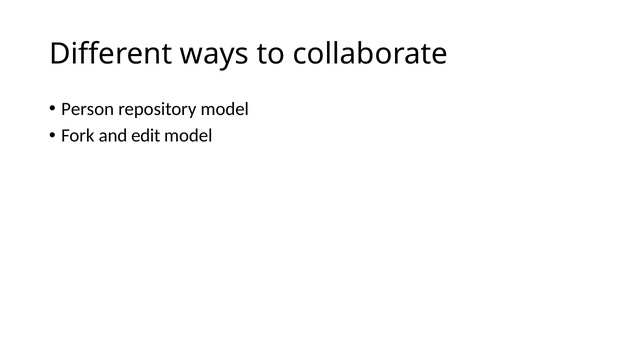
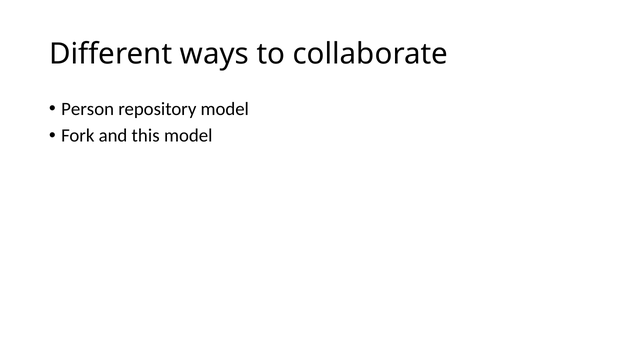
edit: edit -> this (146, 136)
